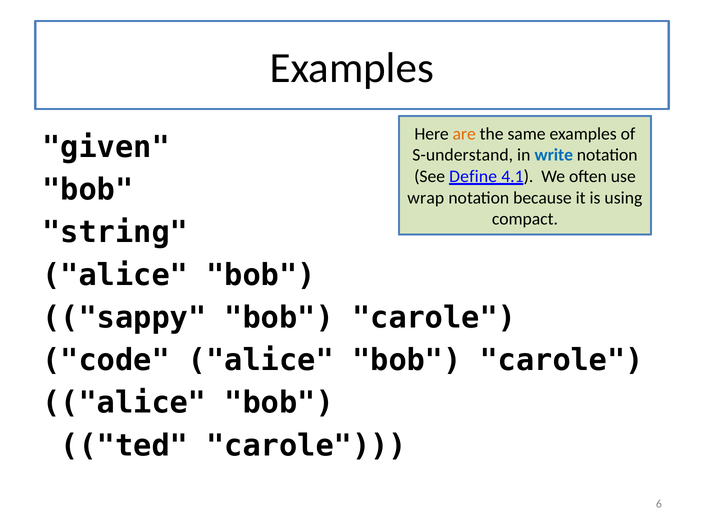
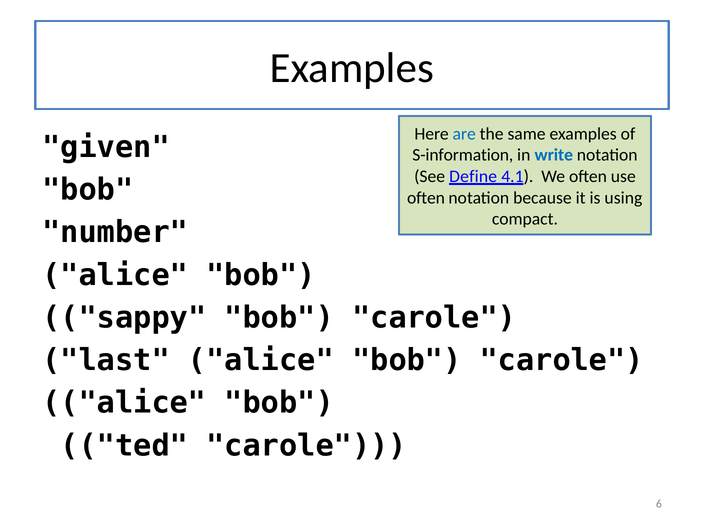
are colour: orange -> blue (464, 134)
S-understand: S-understand -> S-information (463, 155)
wrap: wrap -> often (426, 198)
string: string -> number (115, 232)
code: code -> last (106, 360)
